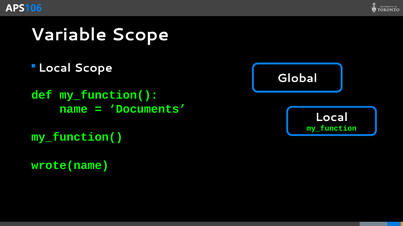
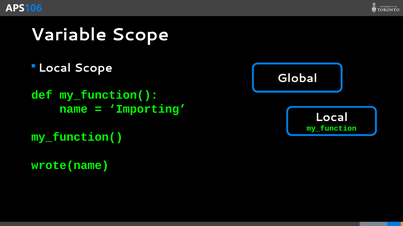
Documents: Documents -> Importing (147, 109)
